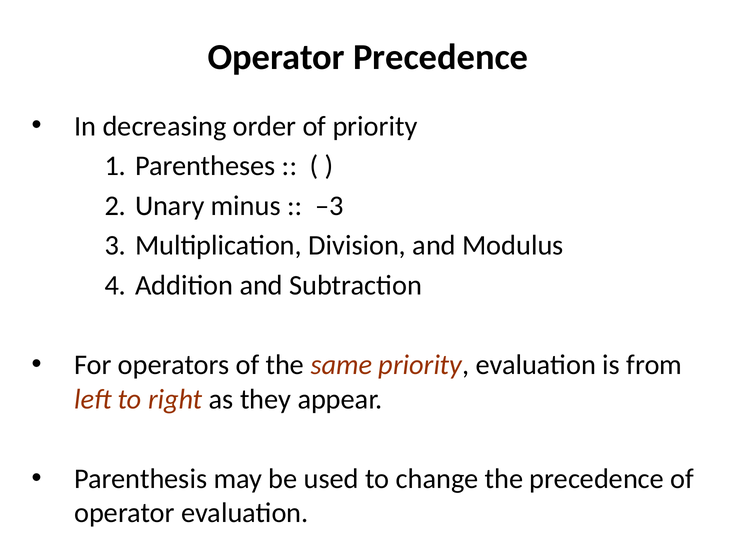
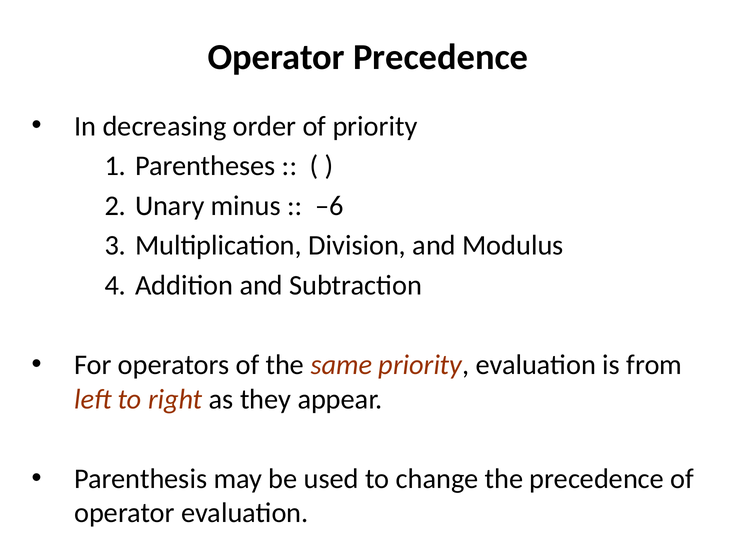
–3: –3 -> –6 (330, 206)
